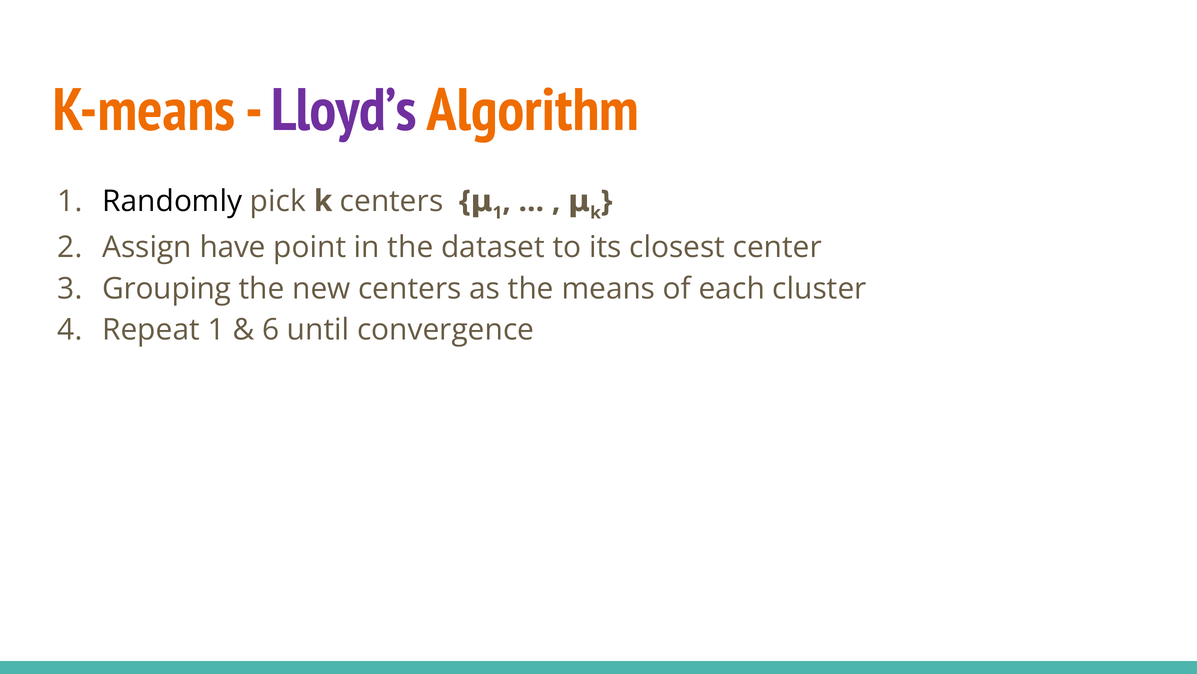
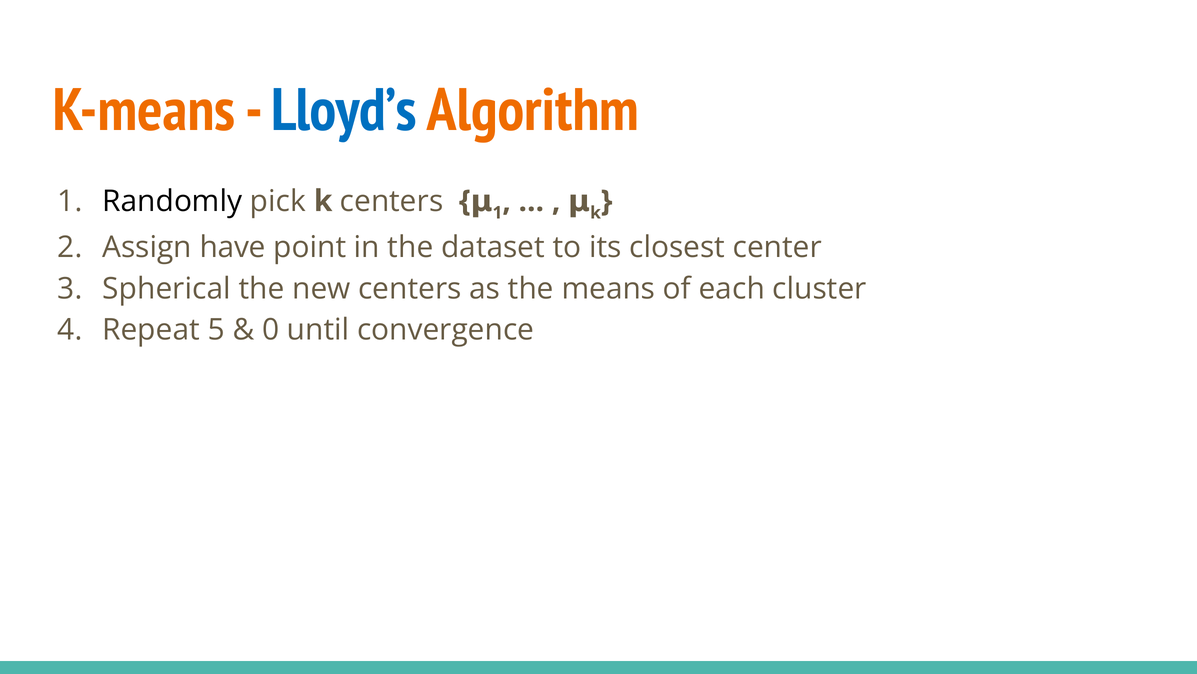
Lloyd’s colour: purple -> blue (344, 110)
Grouping: Grouping -> Spherical (167, 288)
Repeat 1: 1 -> 5 (216, 330)
6: 6 -> 0 (271, 330)
